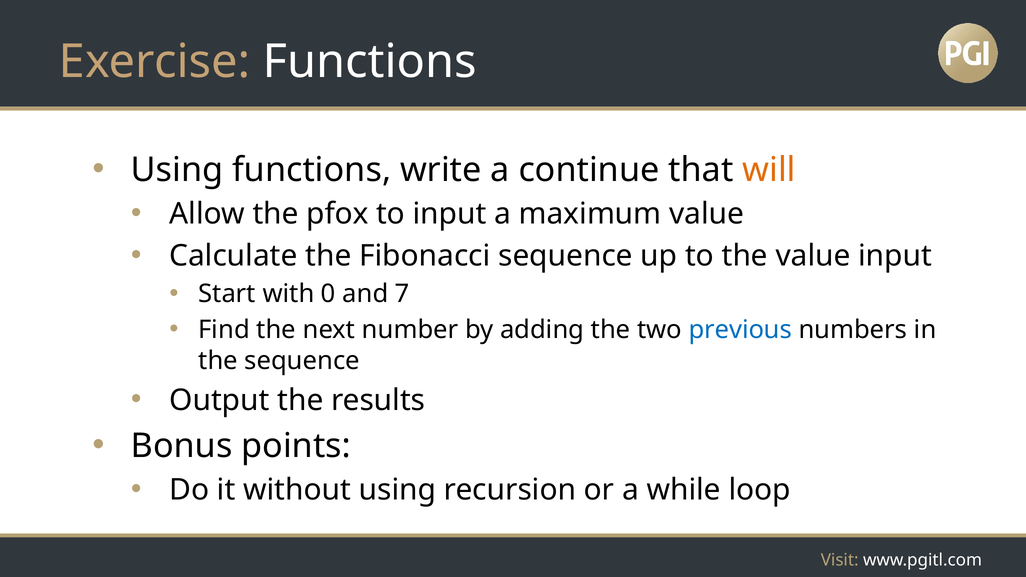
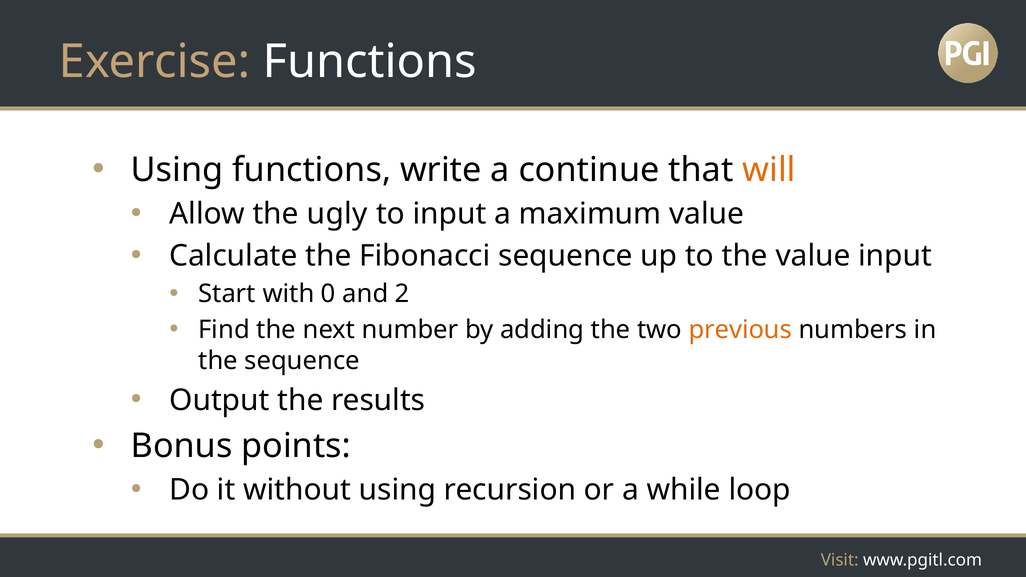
pfox: pfox -> ugly (337, 214)
7: 7 -> 2 (402, 294)
previous colour: blue -> orange (740, 330)
